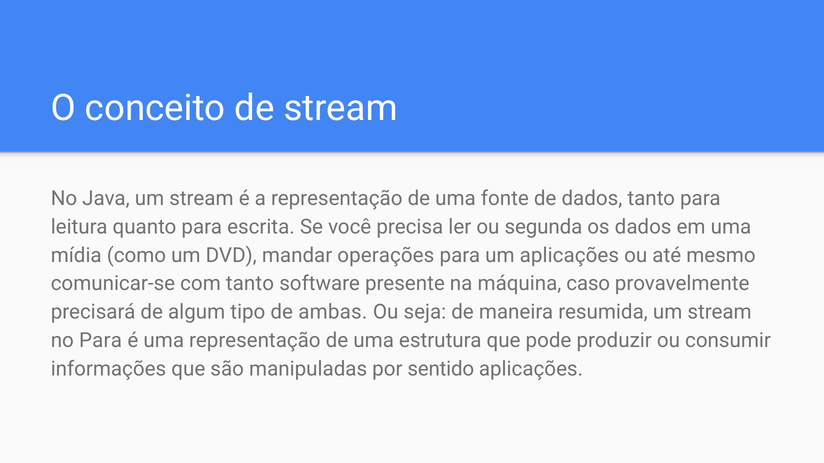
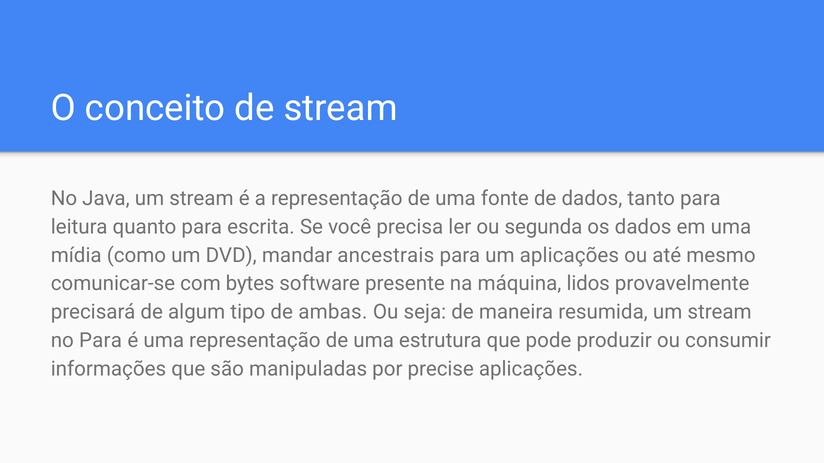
operações: operações -> ancestrais (386, 256)
com tanto: tanto -> bytes (250, 284)
caso: caso -> lidos (588, 284)
sentido: sentido -> precise (441, 369)
